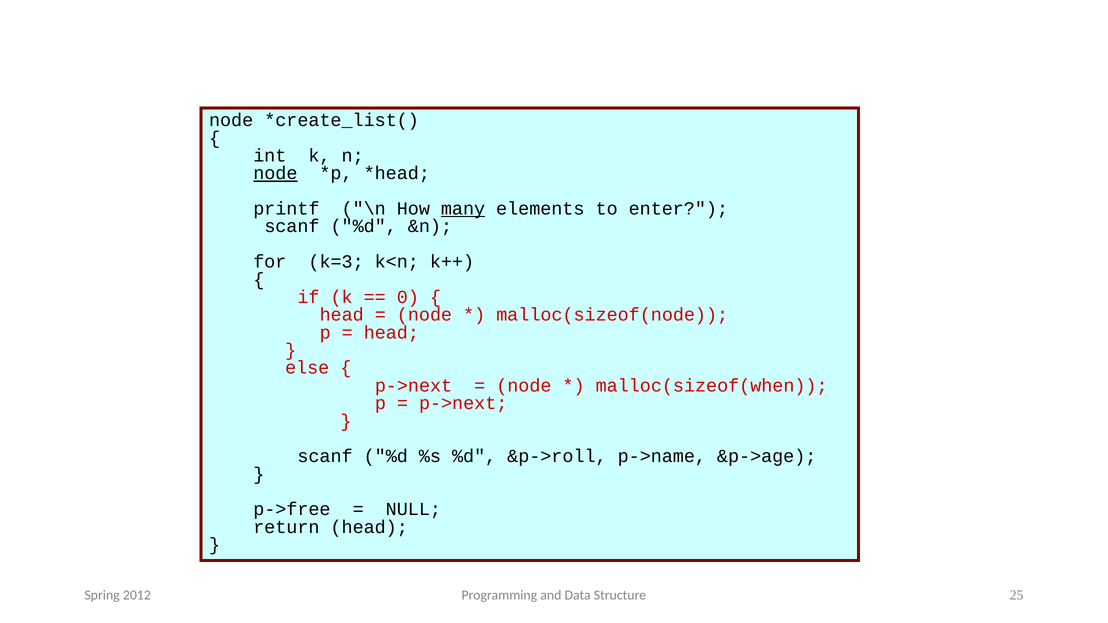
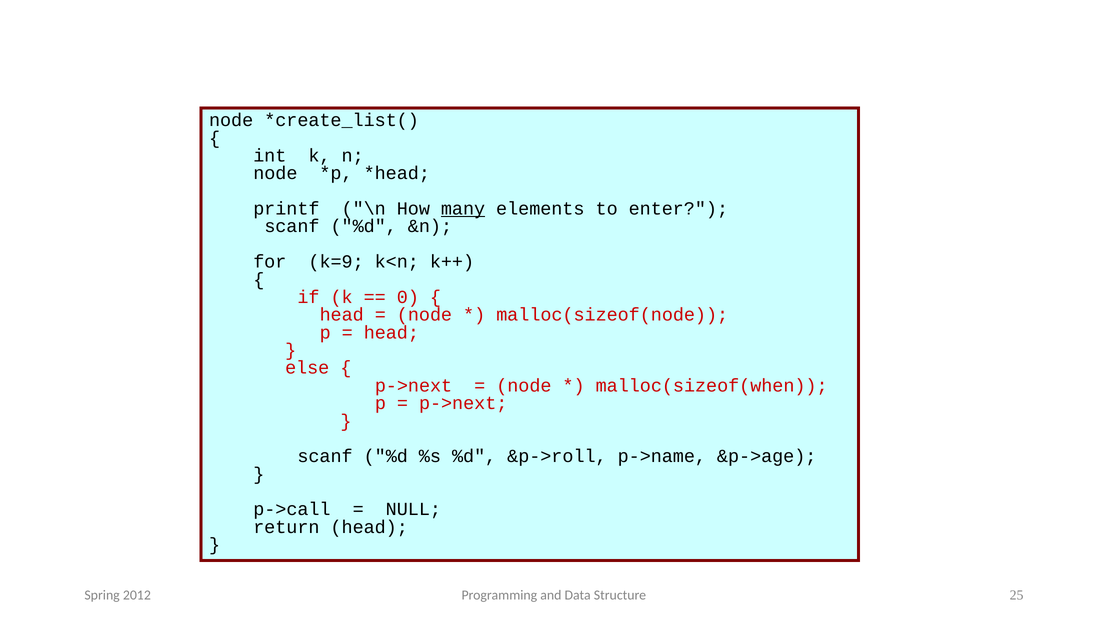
node underline: present -> none (275, 173)
k=3: k=3 -> k=9 (336, 262)
p->free: p->free -> p->call (292, 510)
